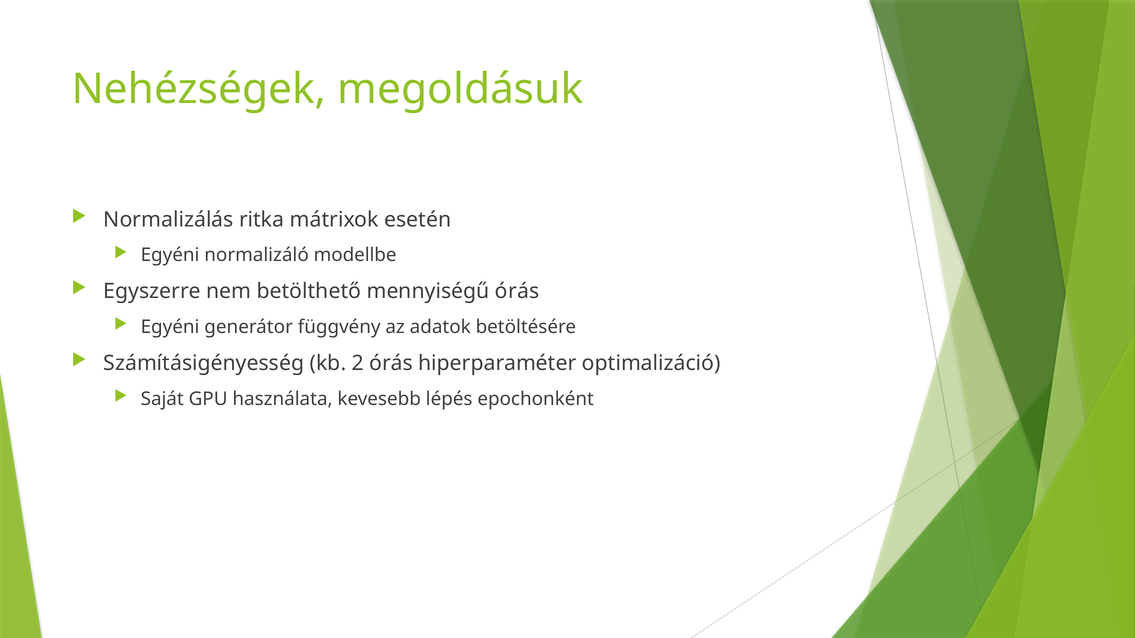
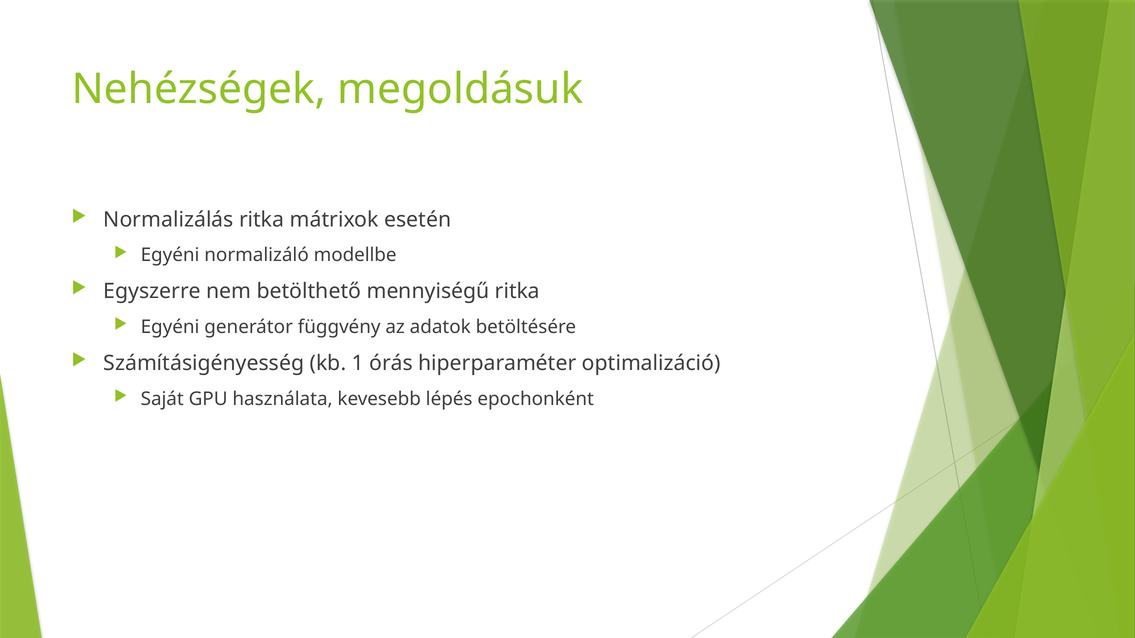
mennyiségű órás: órás -> ritka (517, 292)
2: 2 -> 1 (358, 363)
